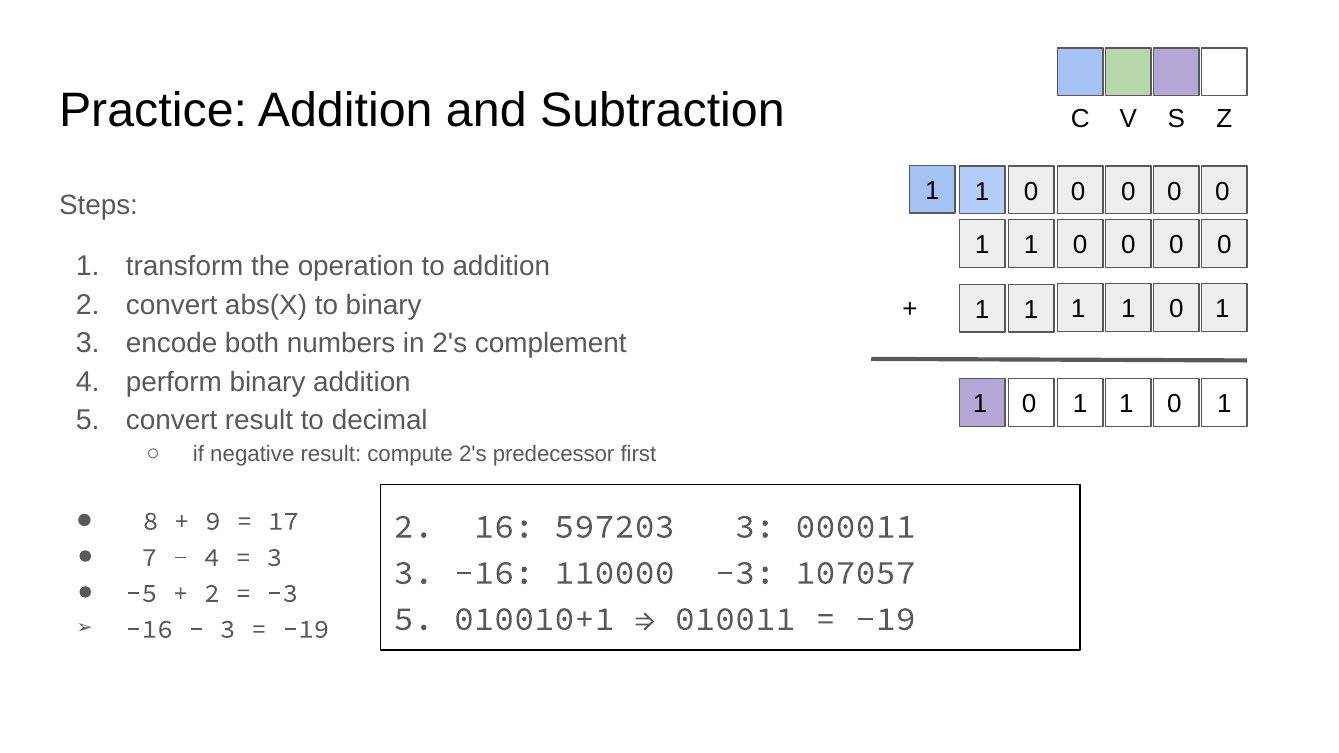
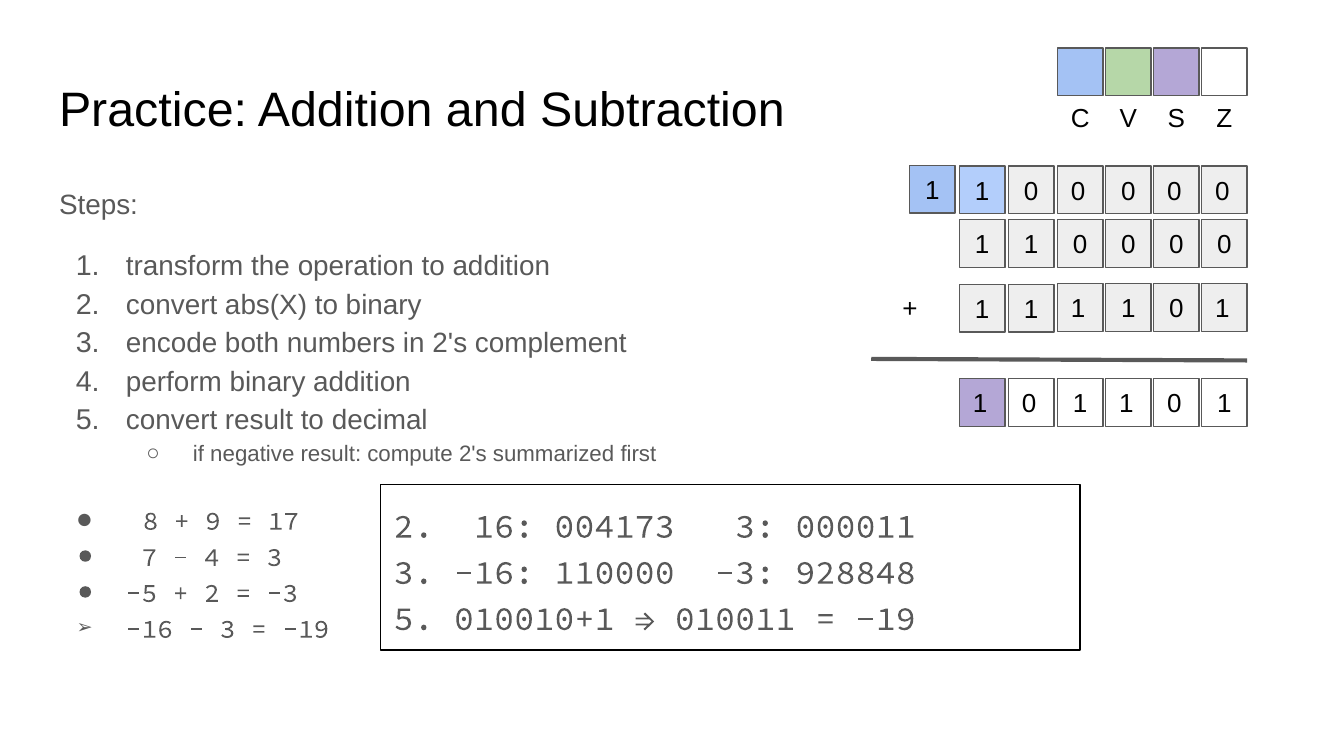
predecessor: predecessor -> summarized (554, 454)
597203: 597203 -> 004173 (615, 527)
107057: 107057 -> 928848 (856, 573)
